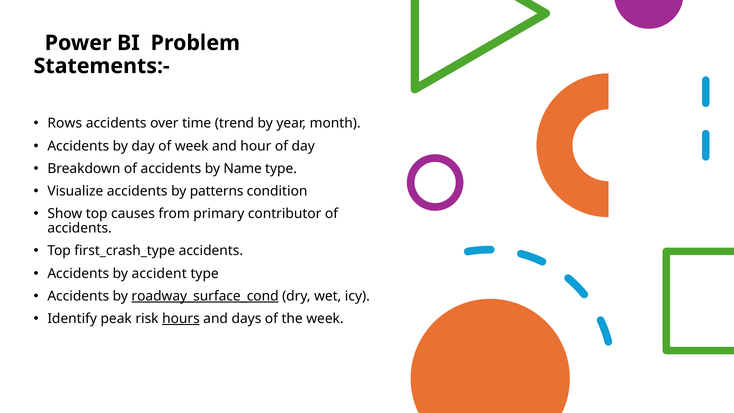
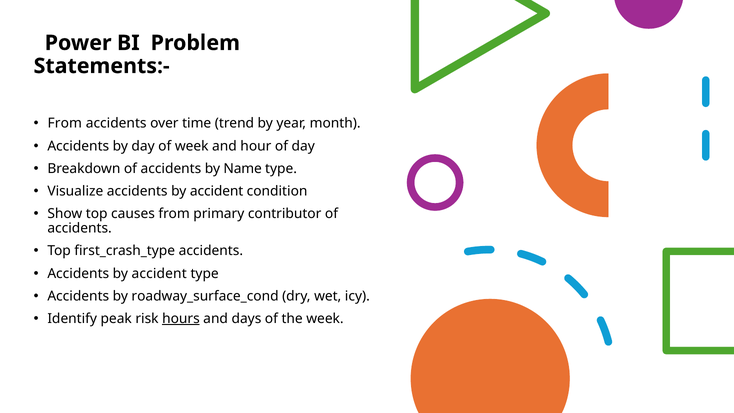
Rows: Rows -> From (65, 123)
Visualize accidents by patterns: patterns -> accident (217, 191)
roadway_surface_cond underline: present -> none (205, 296)
